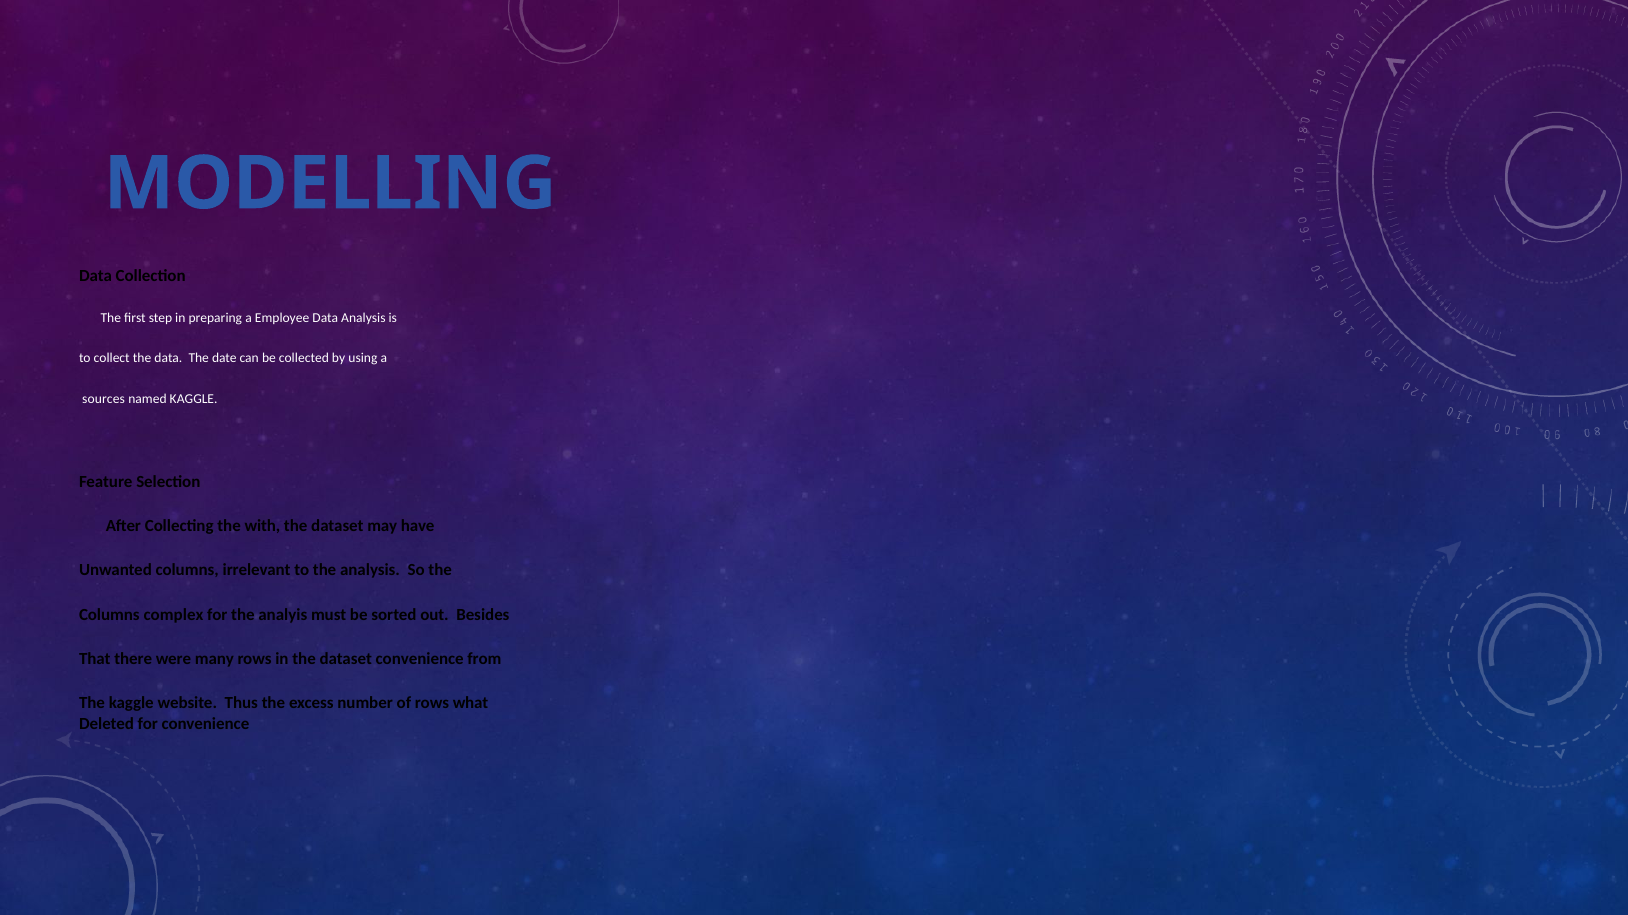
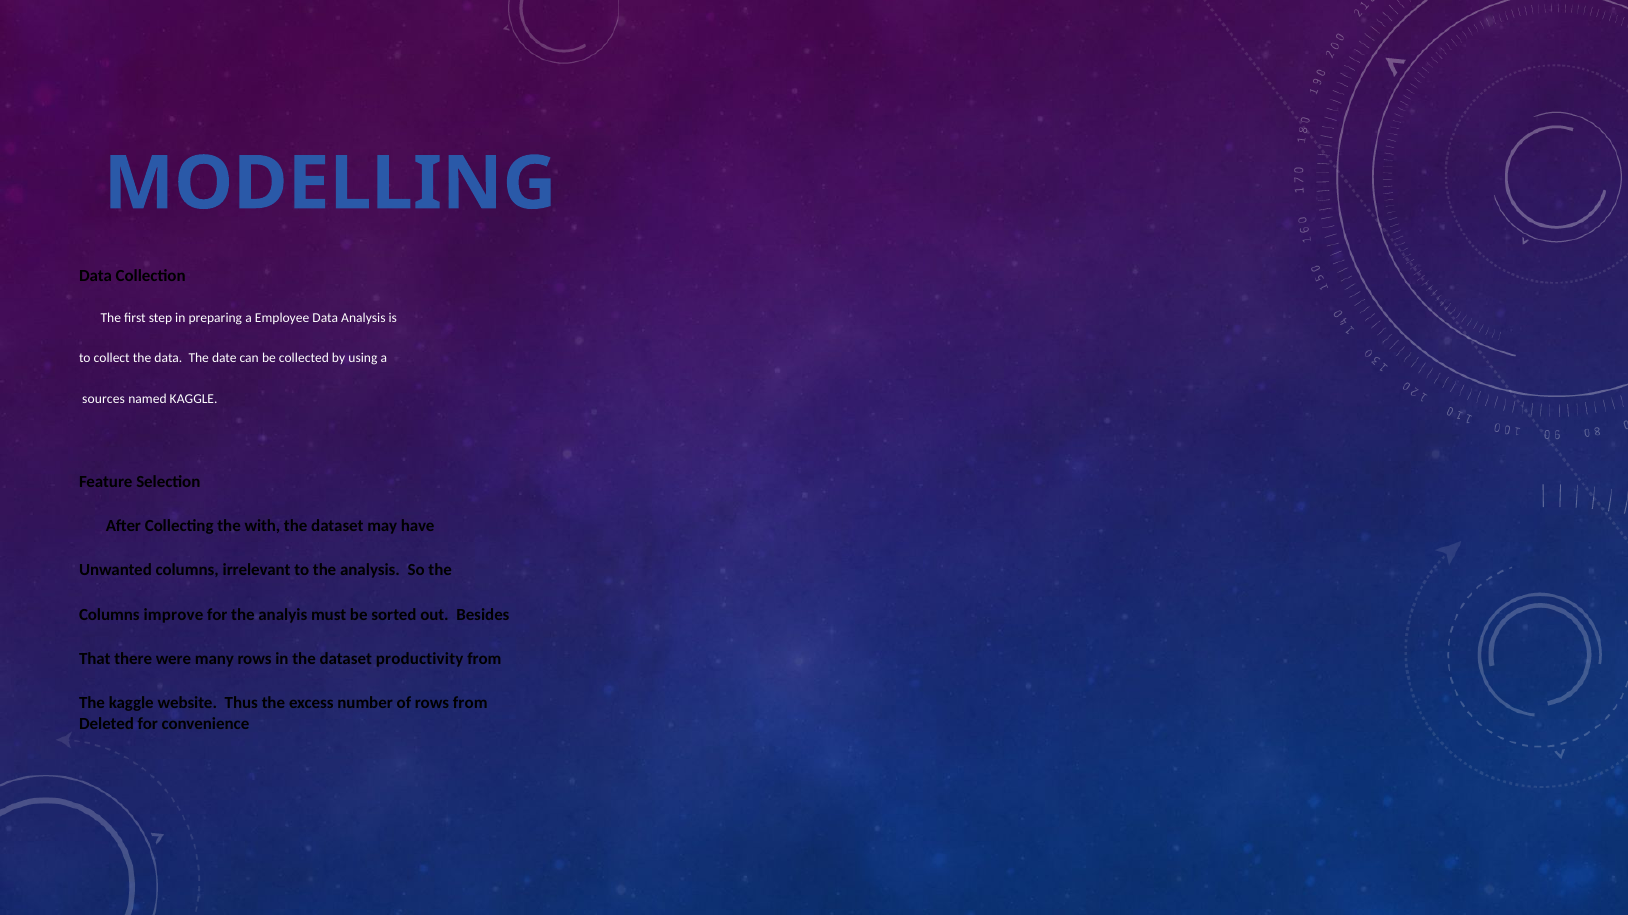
complex: complex -> improve (173, 615)
dataset convenience: convenience -> productivity (420, 660)
rows what: what -> from (470, 704)
